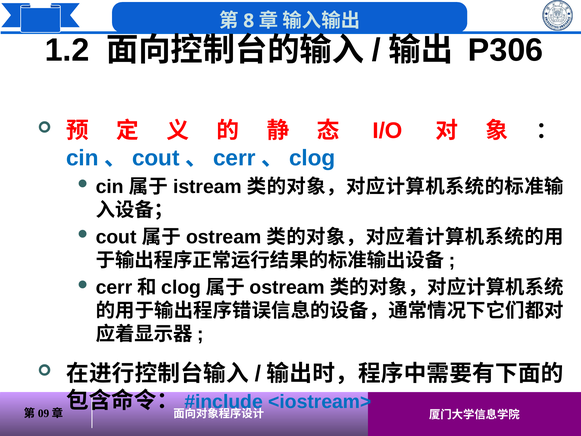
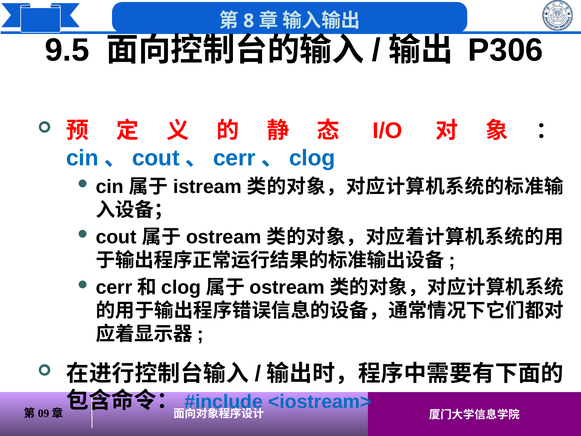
1.2: 1.2 -> 9.5 (67, 50)
